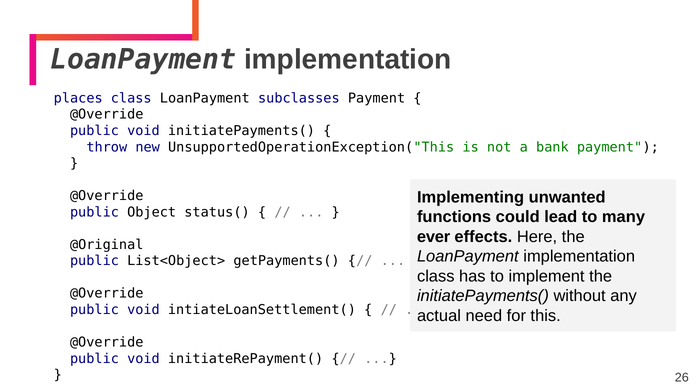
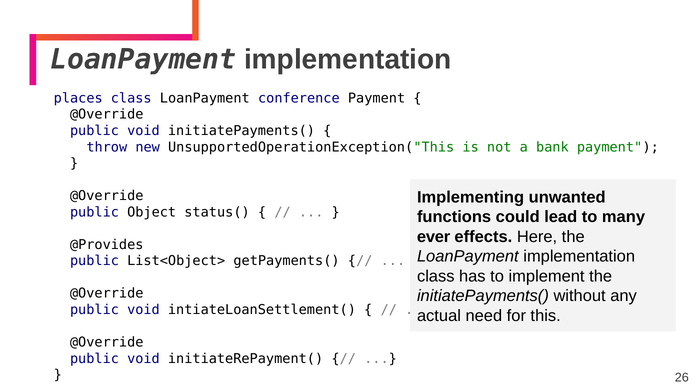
subclasses: subclasses -> conference (299, 98)
@Original: @Original -> @Provides (107, 245)
